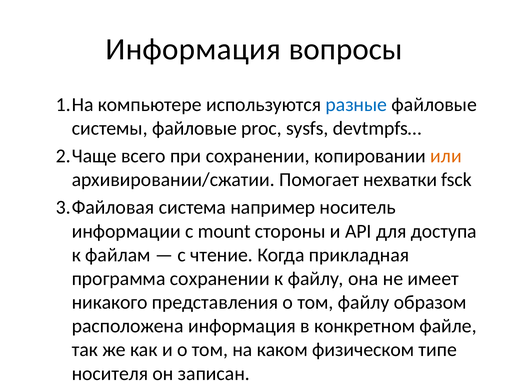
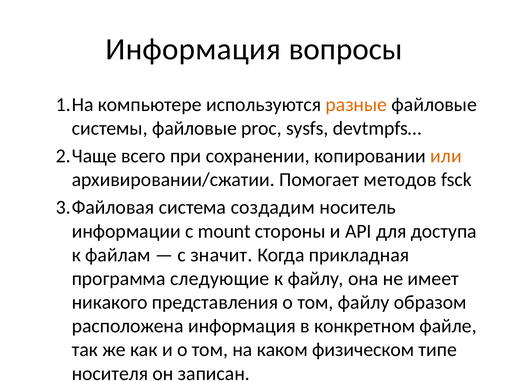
разные colour: blue -> orange (356, 105)
нехватки: нехватки -> методов (400, 180)
например: например -> создадим (273, 207)
чтение: чтение -> значит (221, 255)
программа сохранении: сохранении -> следующие (220, 279)
